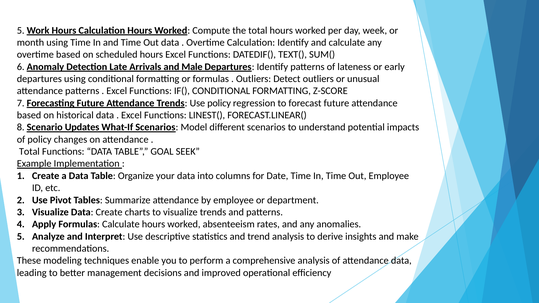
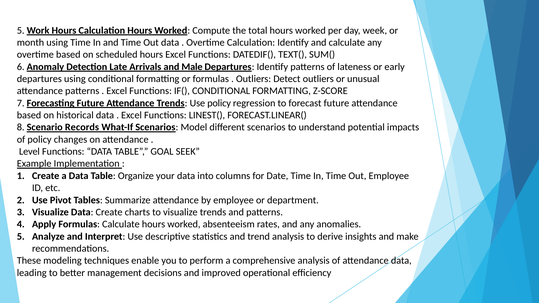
Updates: Updates -> Records (82, 127)
Total: Total -> Level (29, 152)
